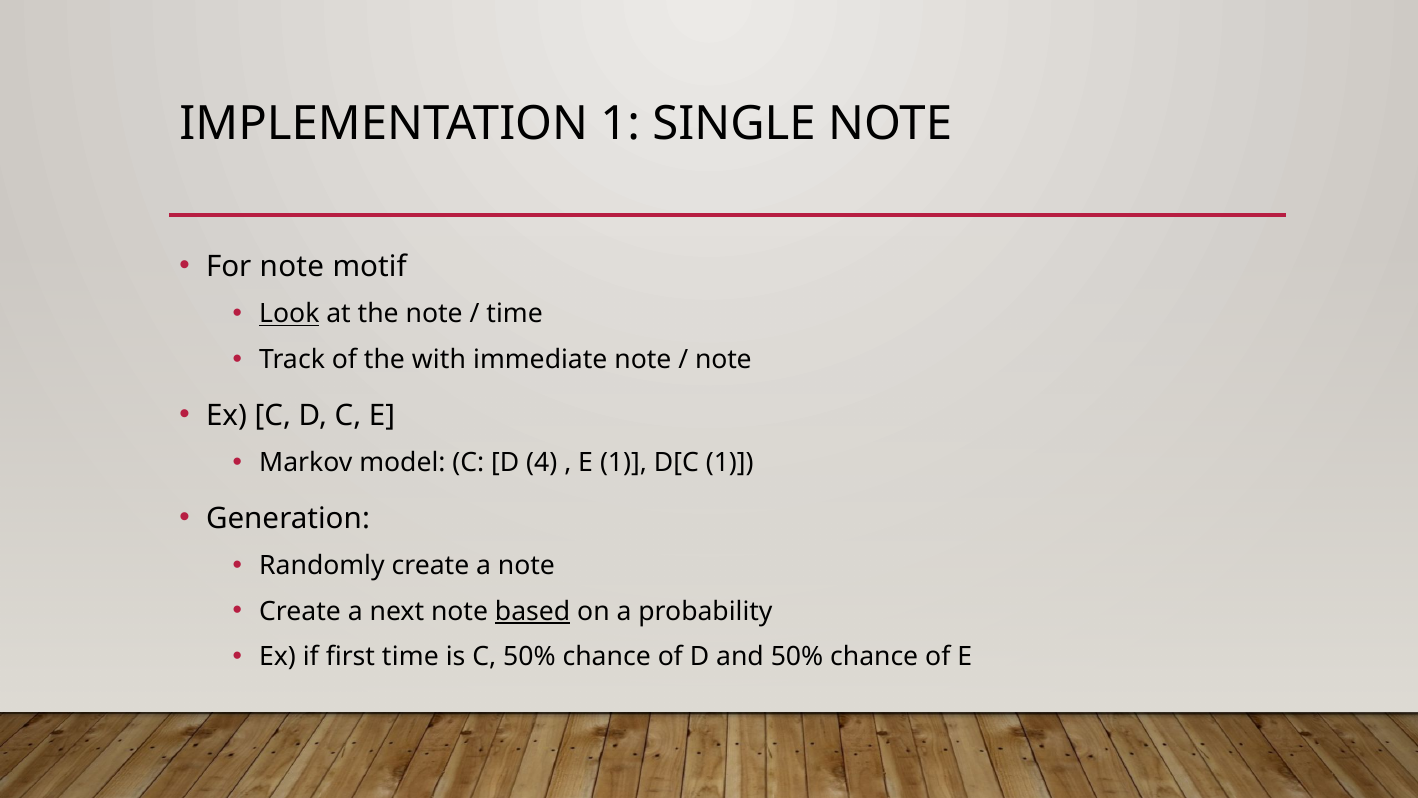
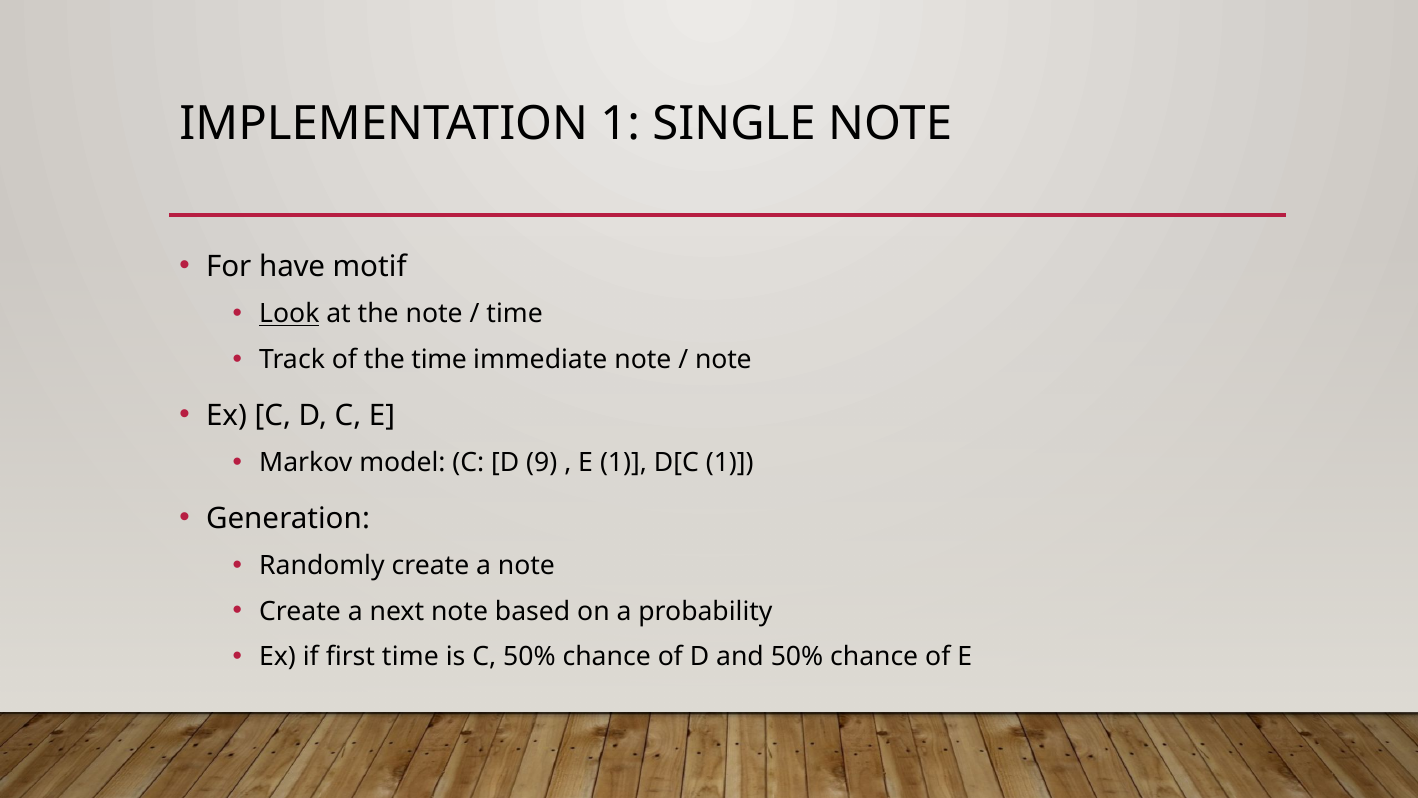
For note: note -> have (292, 267)
the with: with -> time (439, 360)
4: 4 -> 9 (542, 463)
based underline: present -> none (533, 611)
